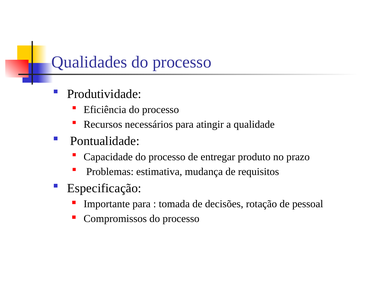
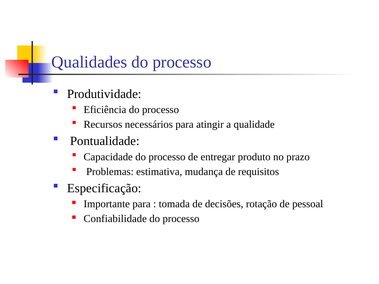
Compromissos: Compromissos -> Confiabilidade (115, 219)
